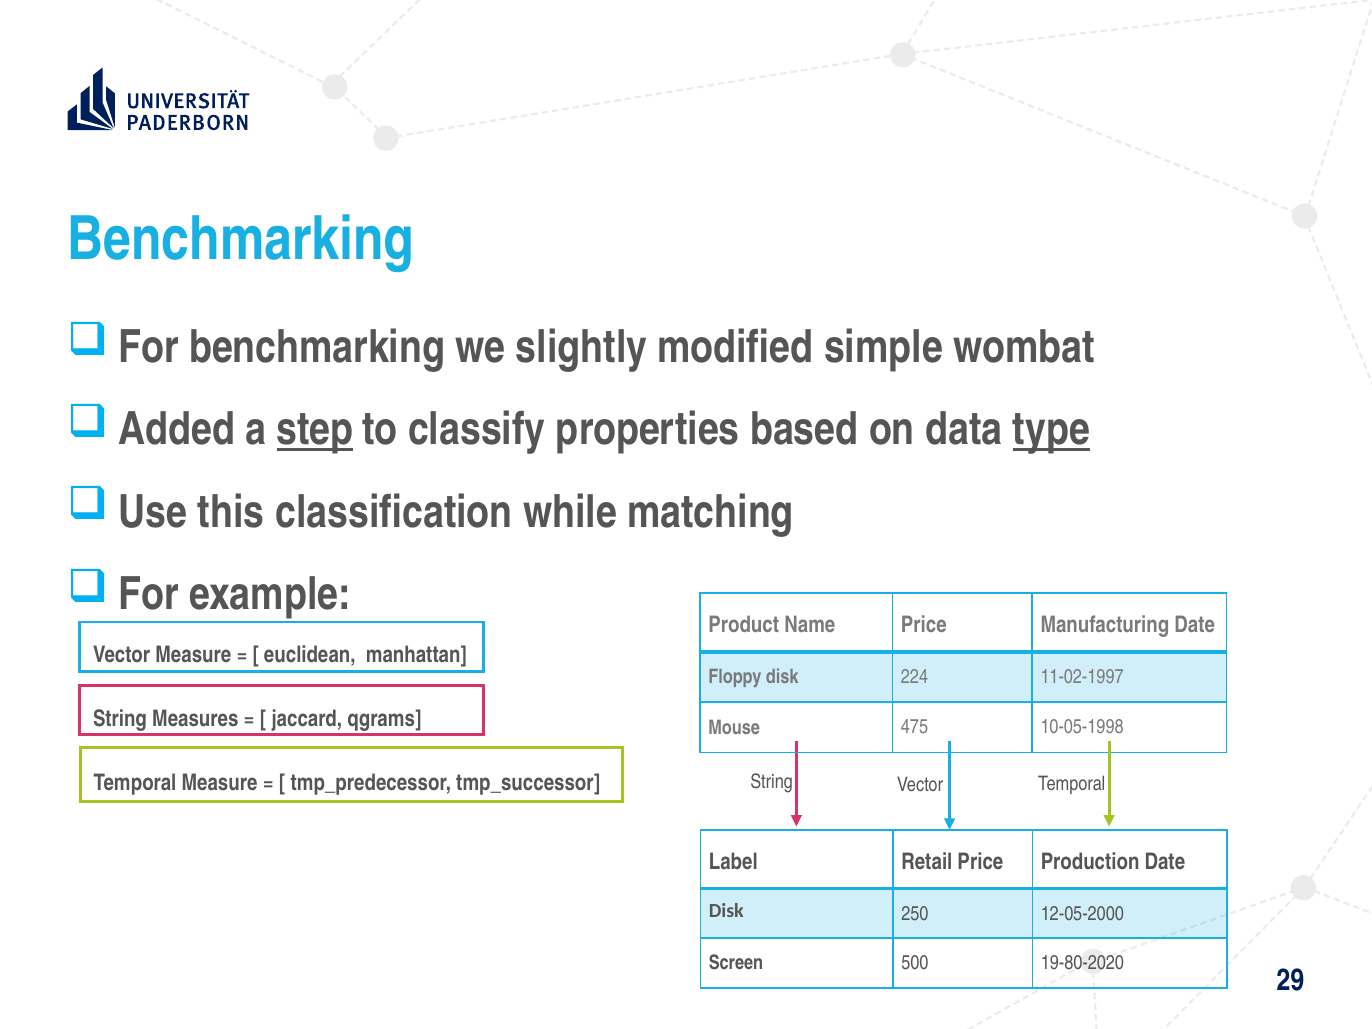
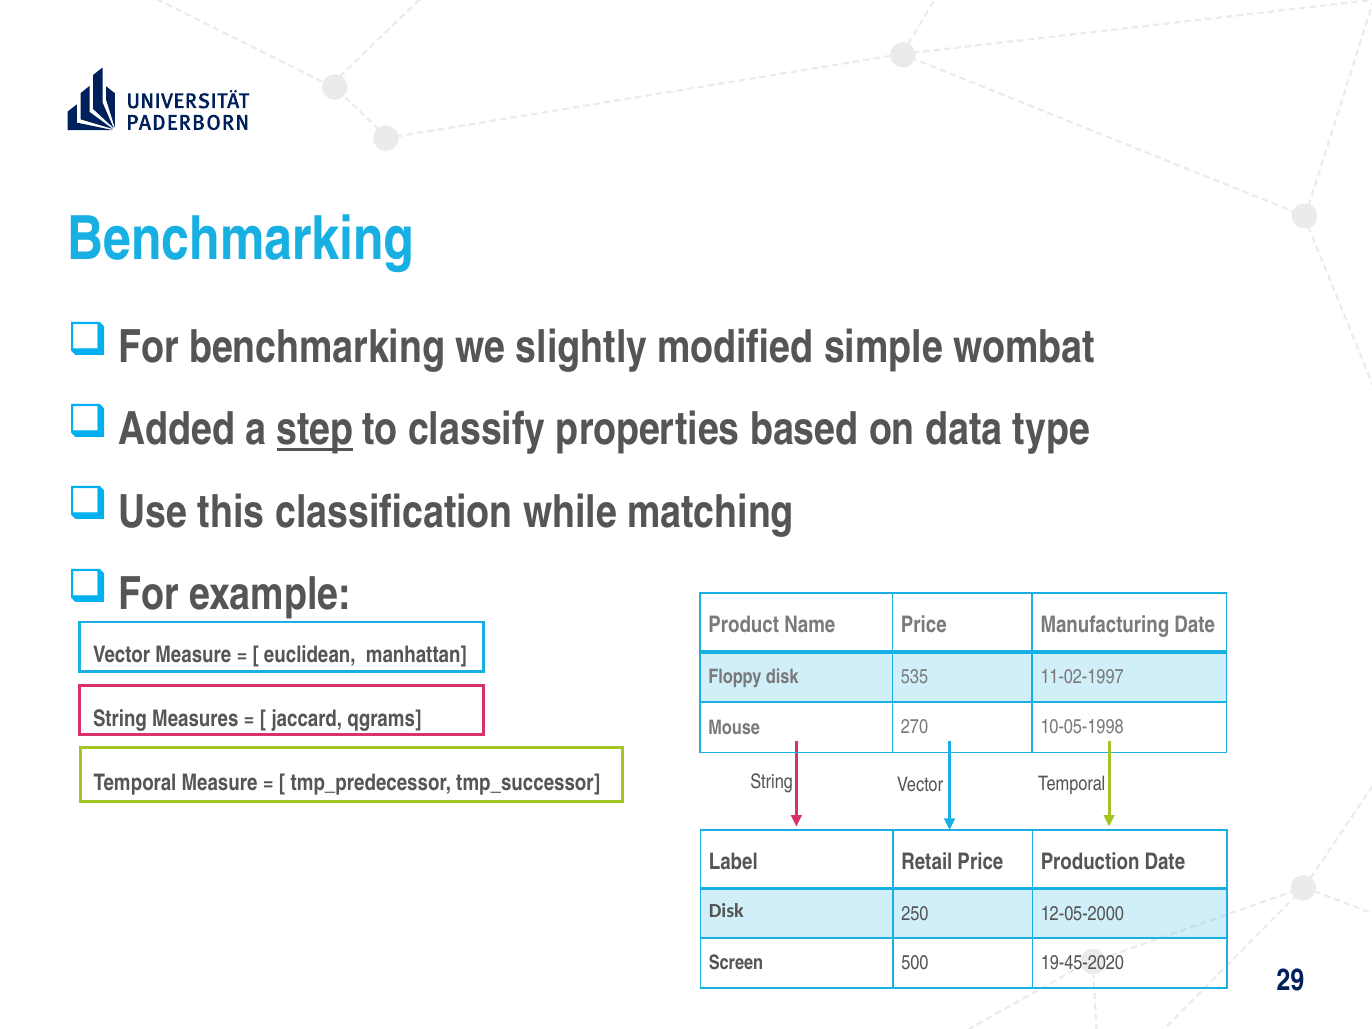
type underline: present -> none (1051, 430)
224: 224 -> 535 (915, 677)
475: 475 -> 270 (915, 727)
19-80-2020: 19-80-2020 -> 19-45-2020 (1082, 963)
